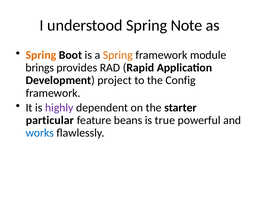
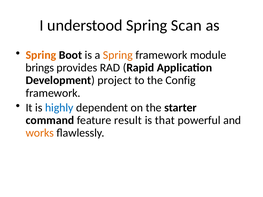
Note: Note -> Scan (186, 25)
highly colour: purple -> blue (59, 108)
particular: particular -> command (50, 120)
beans: beans -> result (128, 120)
true: true -> that (165, 120)
works colour: blue -> orange (40, 133)
